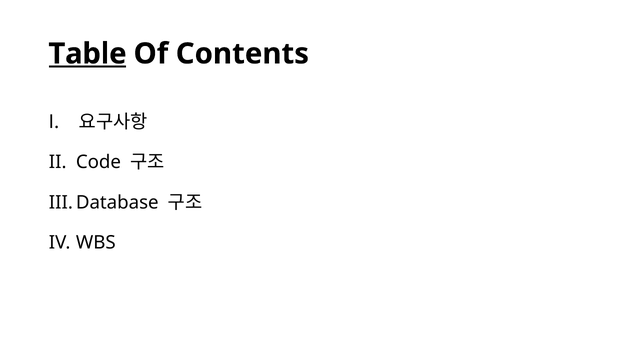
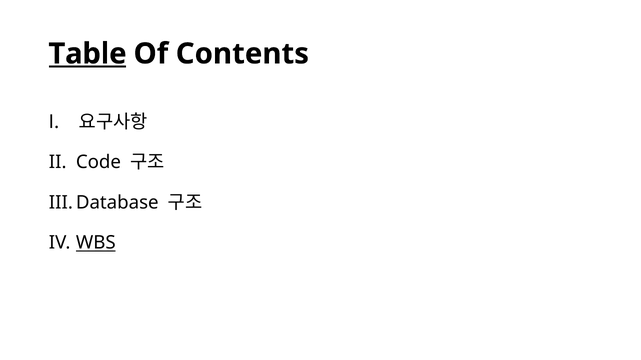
WBS underline: none -> present (96, 243)
